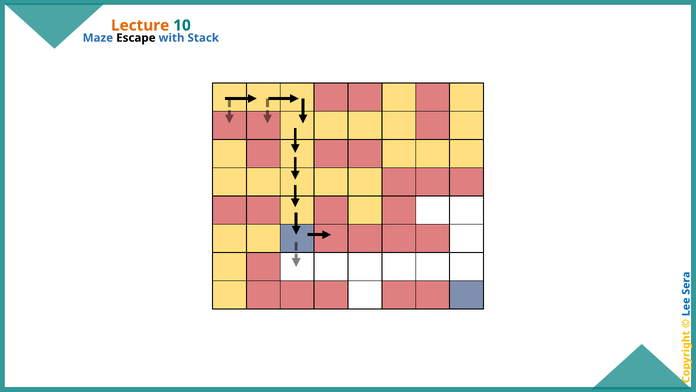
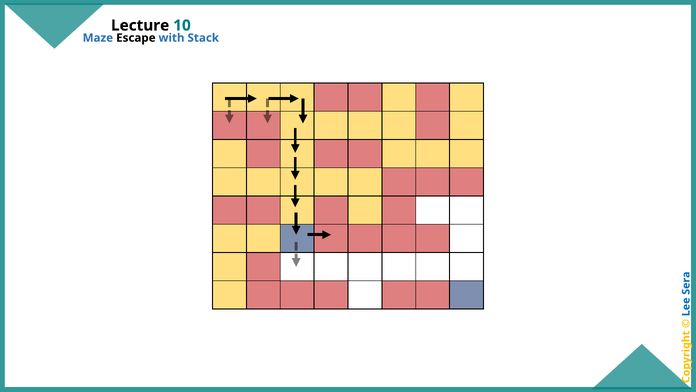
Lecture colour: orange -> black (140, 25)
